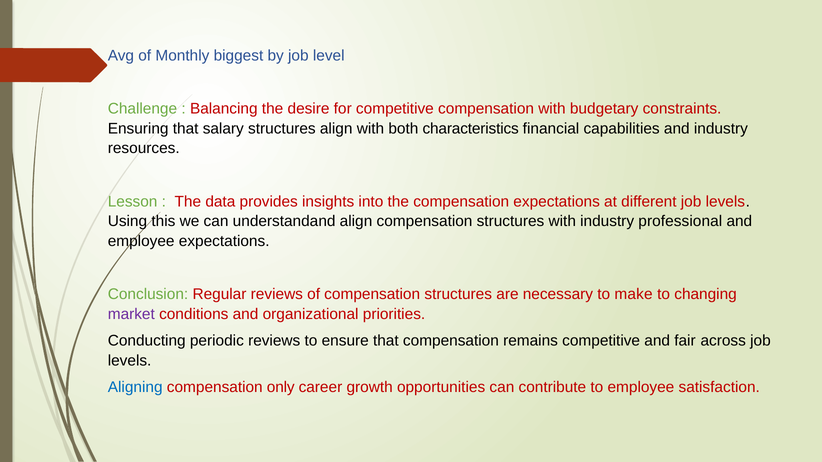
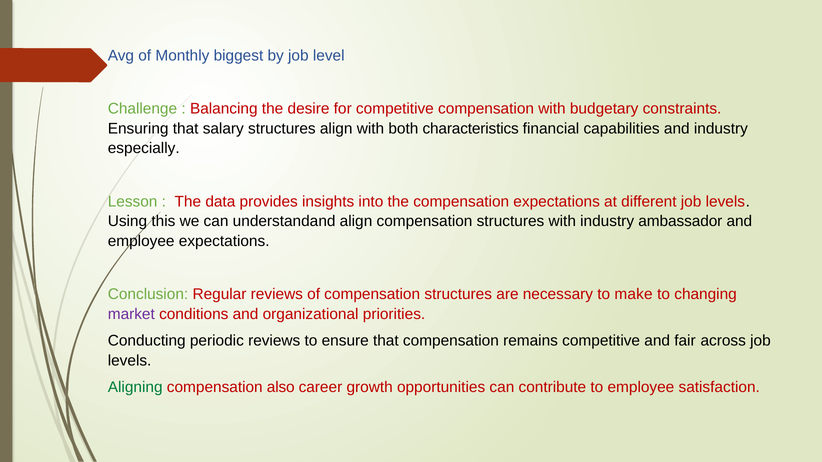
resources: resources -> especially (144, 148)
professional: professional -> ambassador (680, 221)
Aligning colour: blue -> green (135, 387)
only: only -> also (281, 387)
